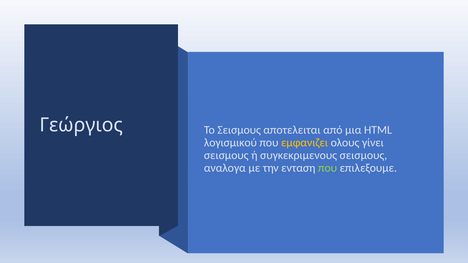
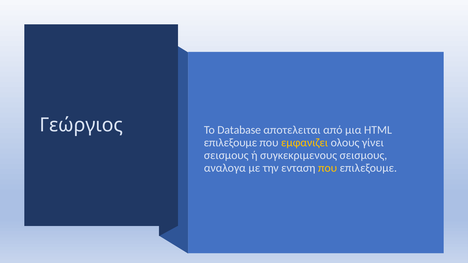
Το Σεισμους: Σεισμους -> Database (239, 130)
λογισμικού: λογισμικού -> επιλεξουμε (230, 143)
που colour: light green -> yellow (328, 168)
